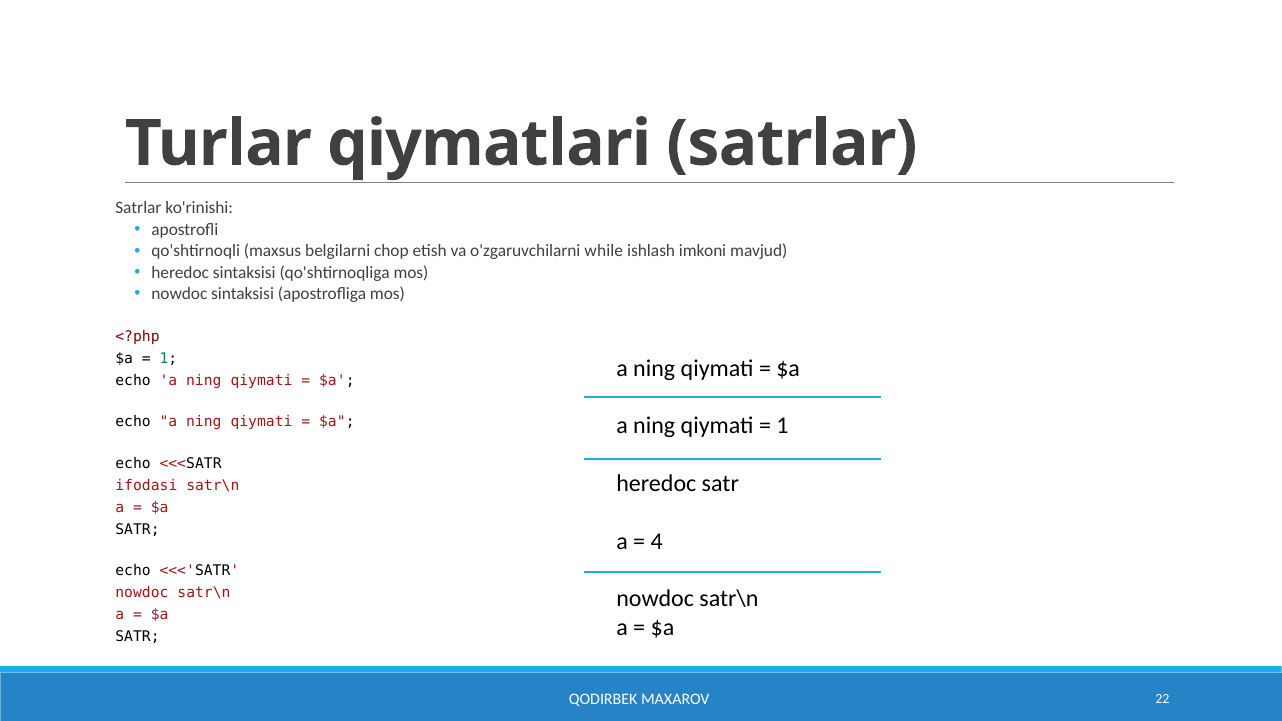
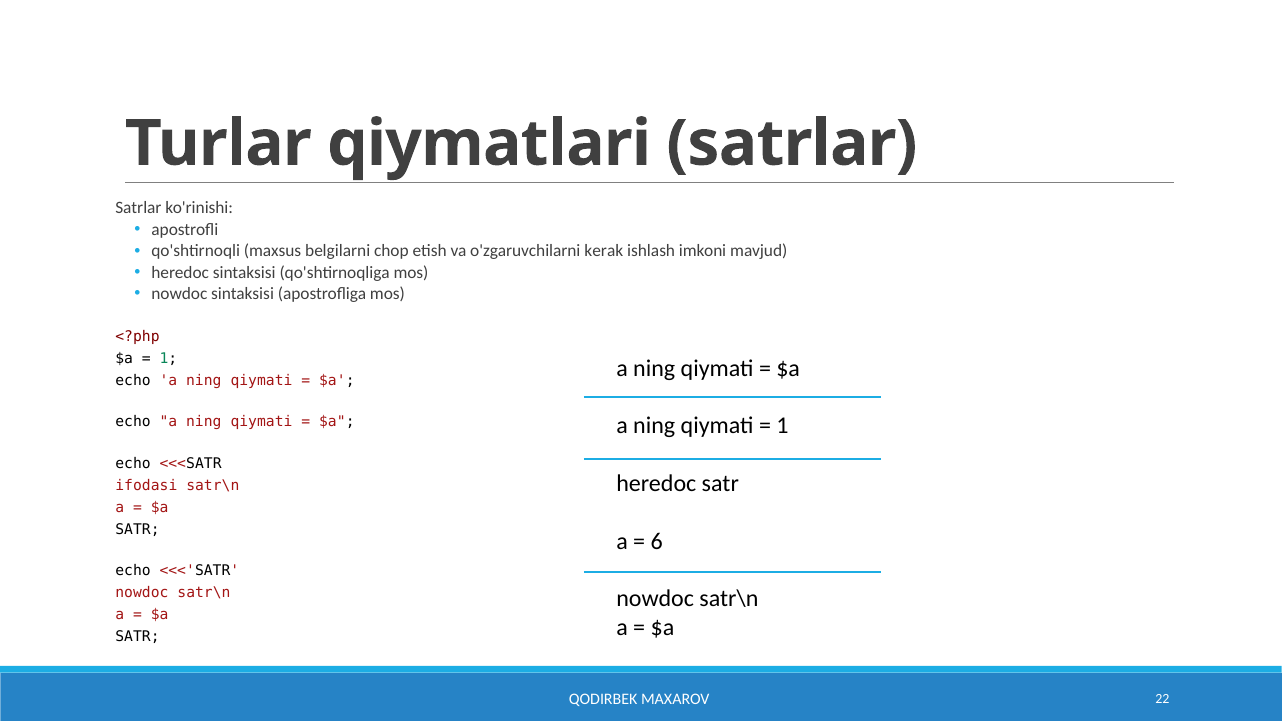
while: while -> kerak (604, 251)
4: 4 -> 6 (657, 541)
